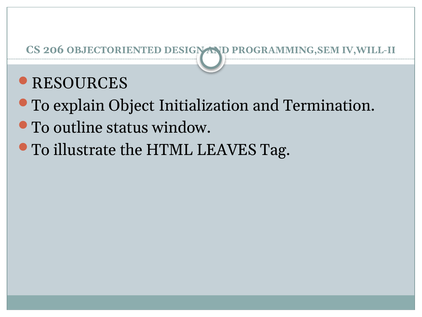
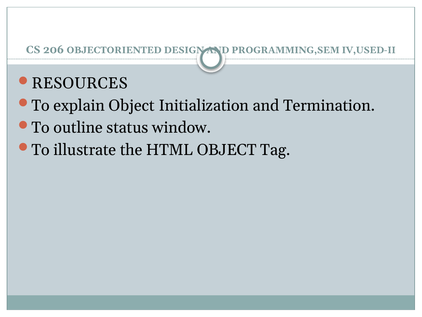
IV,WILL-II: IV,WILL-II -> IV,USED-II (369, 50)
HTML LEAVES: LEAVES -> OBJECT (227, 150)
